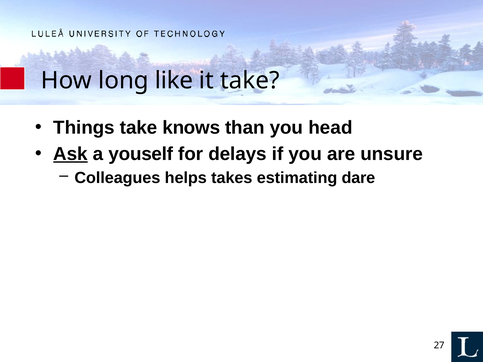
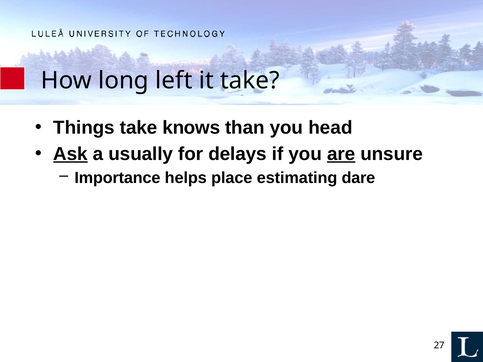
like: like -> left (174, 81)
youself: youself -> usually (141, 154)
are underline: none -> present (341, 154)
Colleagues: Colleagues -> Importance (117, 178)
takes: takes -> place (232, 178)
